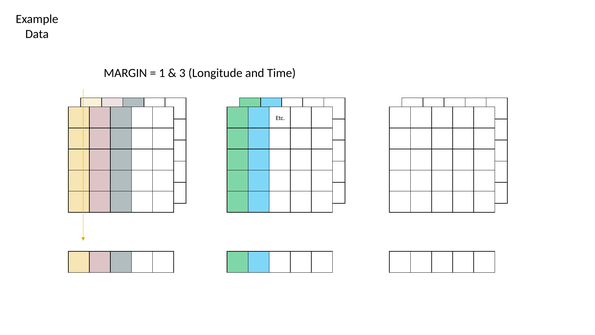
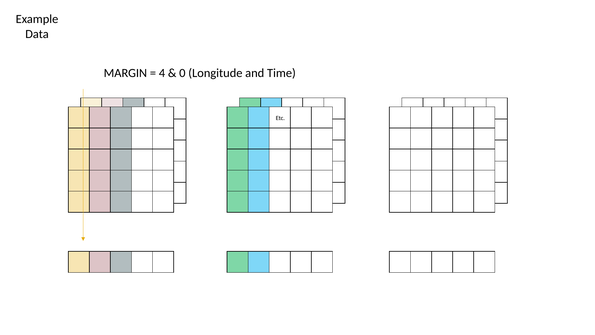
1: 1 -> 4 (162, 73)
3: 3 -> 0 (182, 73)
